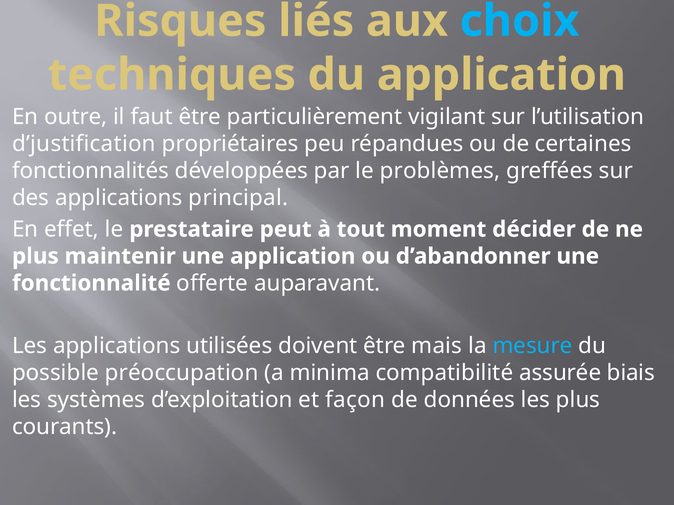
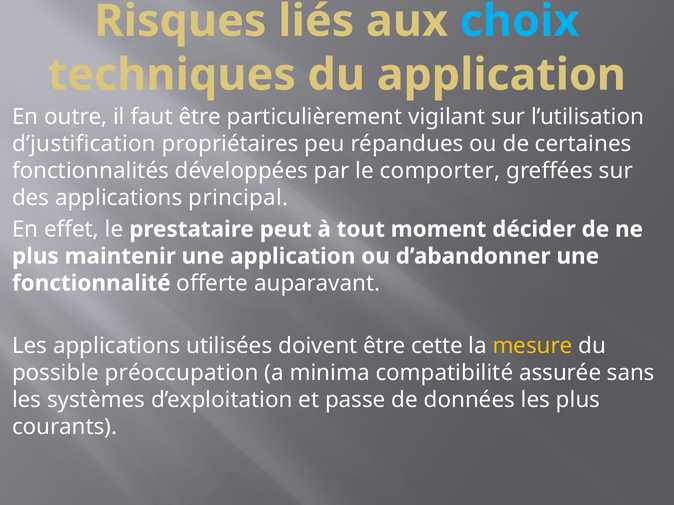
problèmes: problèmes -> comporter (440, 171)
mais: mais -> cette (437, 346)
mesure colour: light blue -> yellow (532, 346)
biais: biais -> sans (631, 373)
façon: façon -> passe (355, 400)
